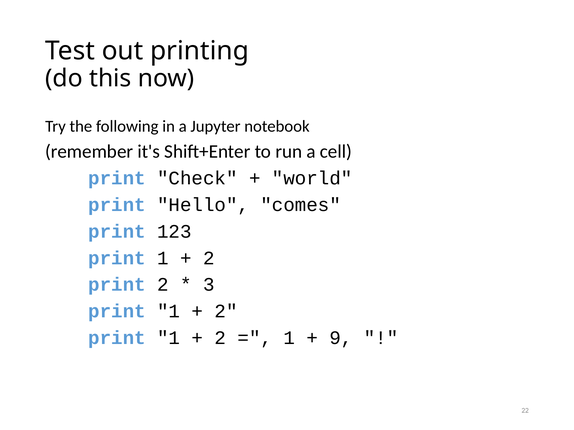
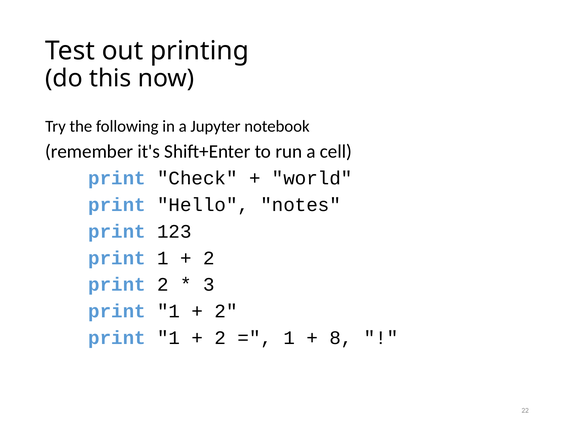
comes: comes -> notes (301, 205)
9: 9 -> 8 (341, 338)
